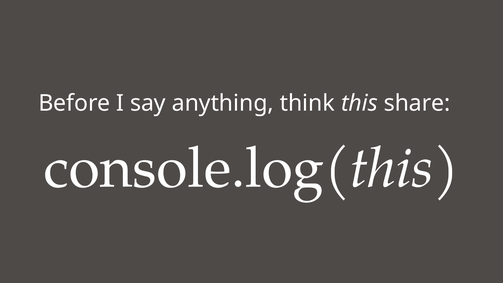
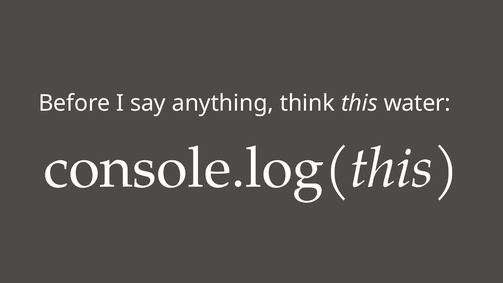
share: share -> water (417, 103)
